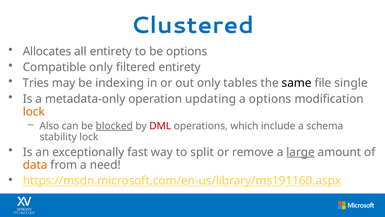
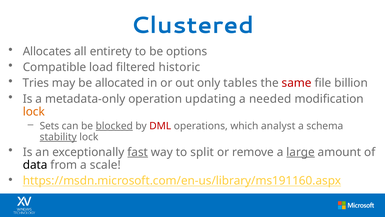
Compatible only: only -> load (101, 67)
filtered entirety: entirety -> historic (179, 67)
indexing: indexing -> allocated (120, 83)
same colour: black -> red (297, 83)
single: single -> billion (351, 83)
a options: options -> needed (270, 99)
Also: Also -> Sets (49, 126)
include: include -> analyst (278, 126)
stability underline: none -> present (58, 137)
fast underline: none -> present (138, 152)
data colour: orange -> black (35, 165)
need: need -> scale (105, 165)
